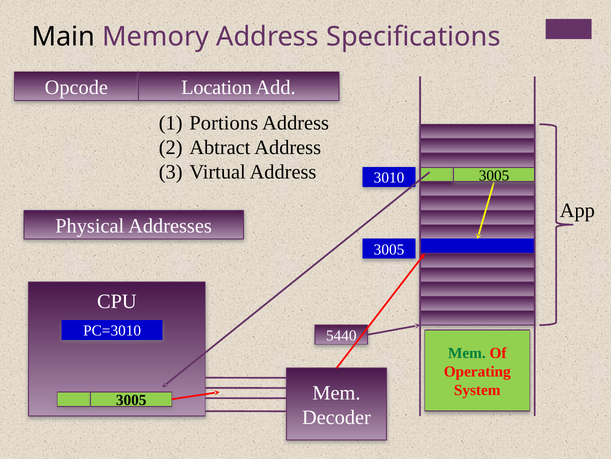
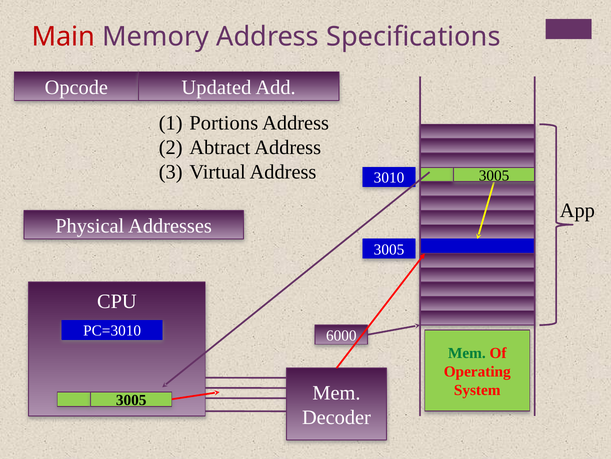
Main colour: black -> red (63, 37)
Location: Location -> Updated (216, 87)
5440: 5440 -> 6000 (341, 335)
